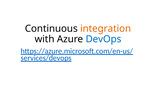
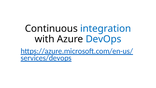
integration colour: orange -> blue (106, 28)
